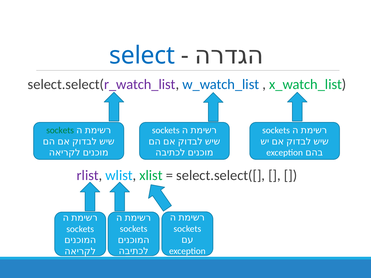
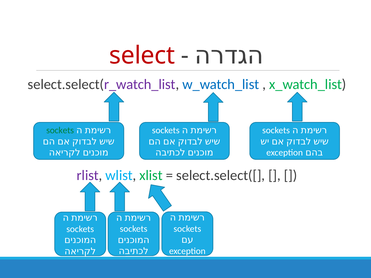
select colour: blue -> red (142, 55)
